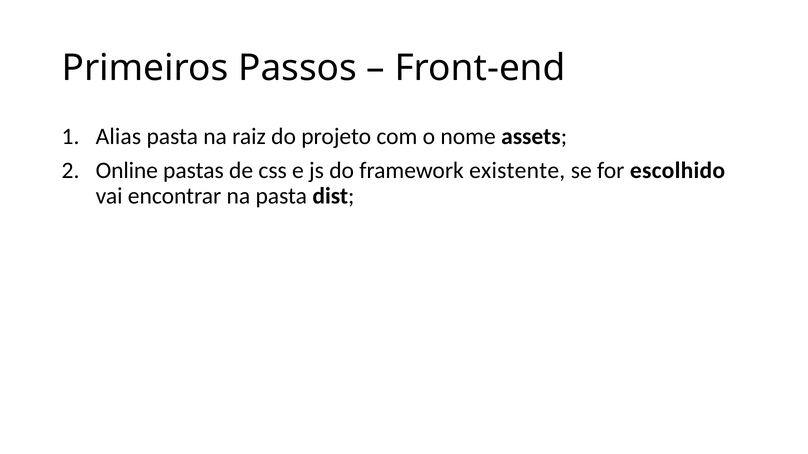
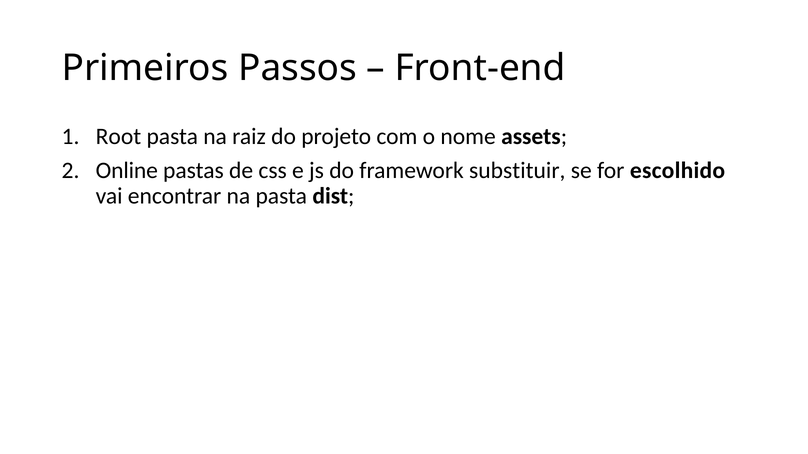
Alias: Alias -> Root (118, 137)
existente: existente -> substituir (517, 170)
